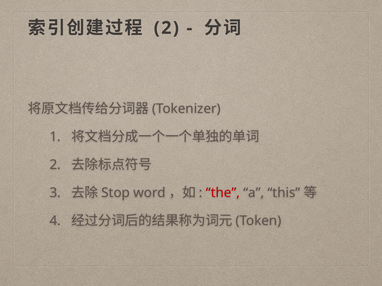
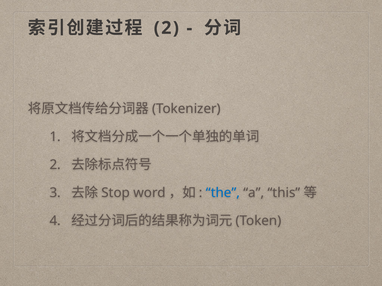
the colour: red -> blue (223, 193)
